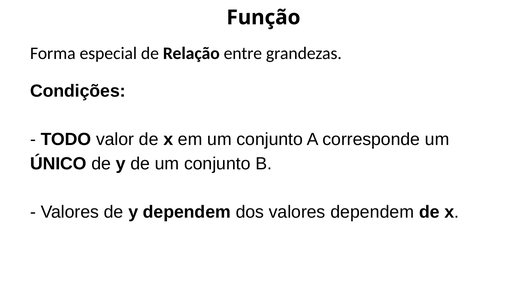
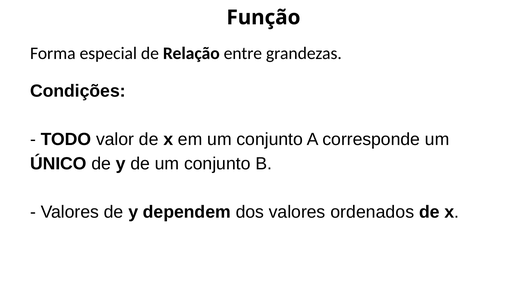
valores dependem: dependem -> ordenados (372, 212)
